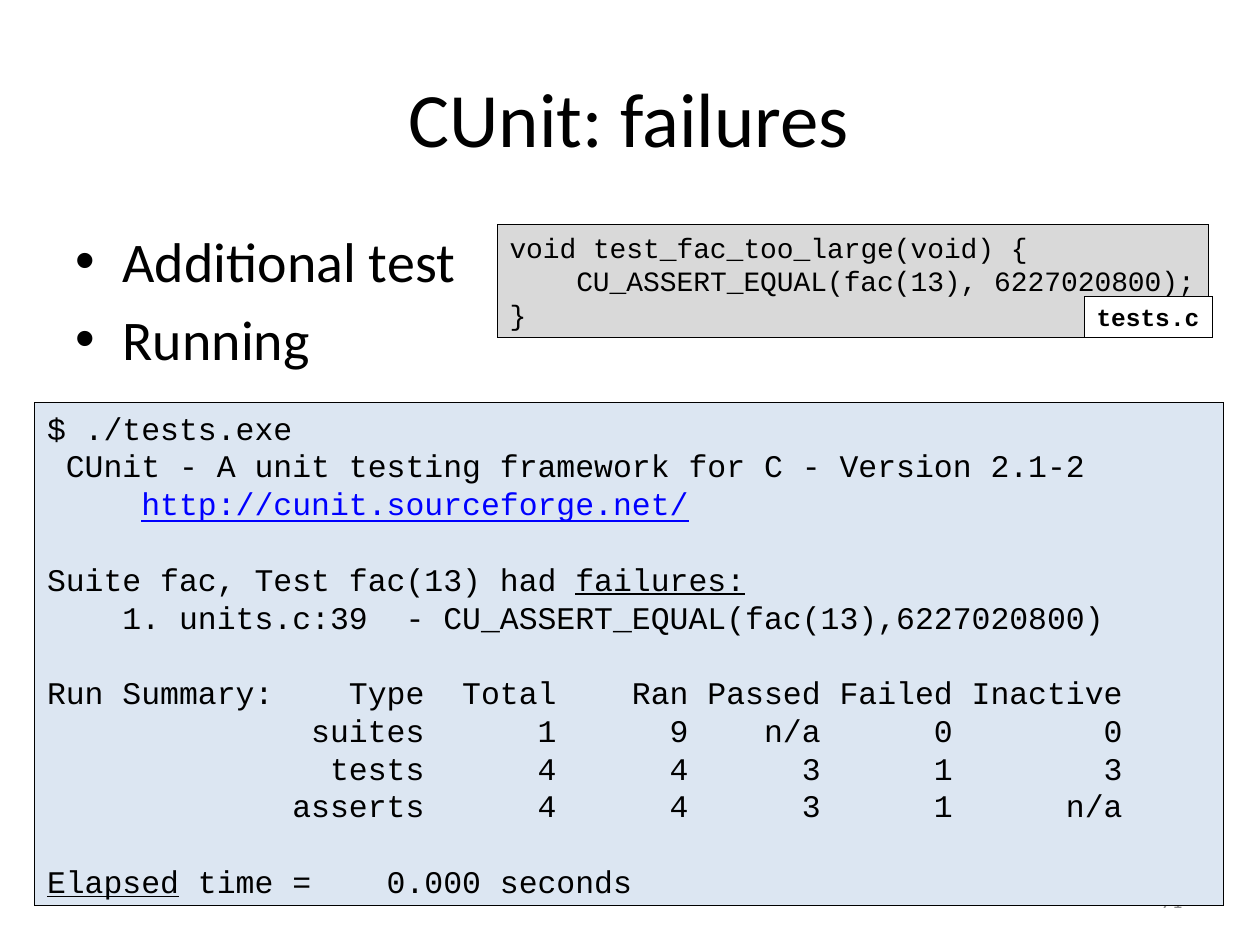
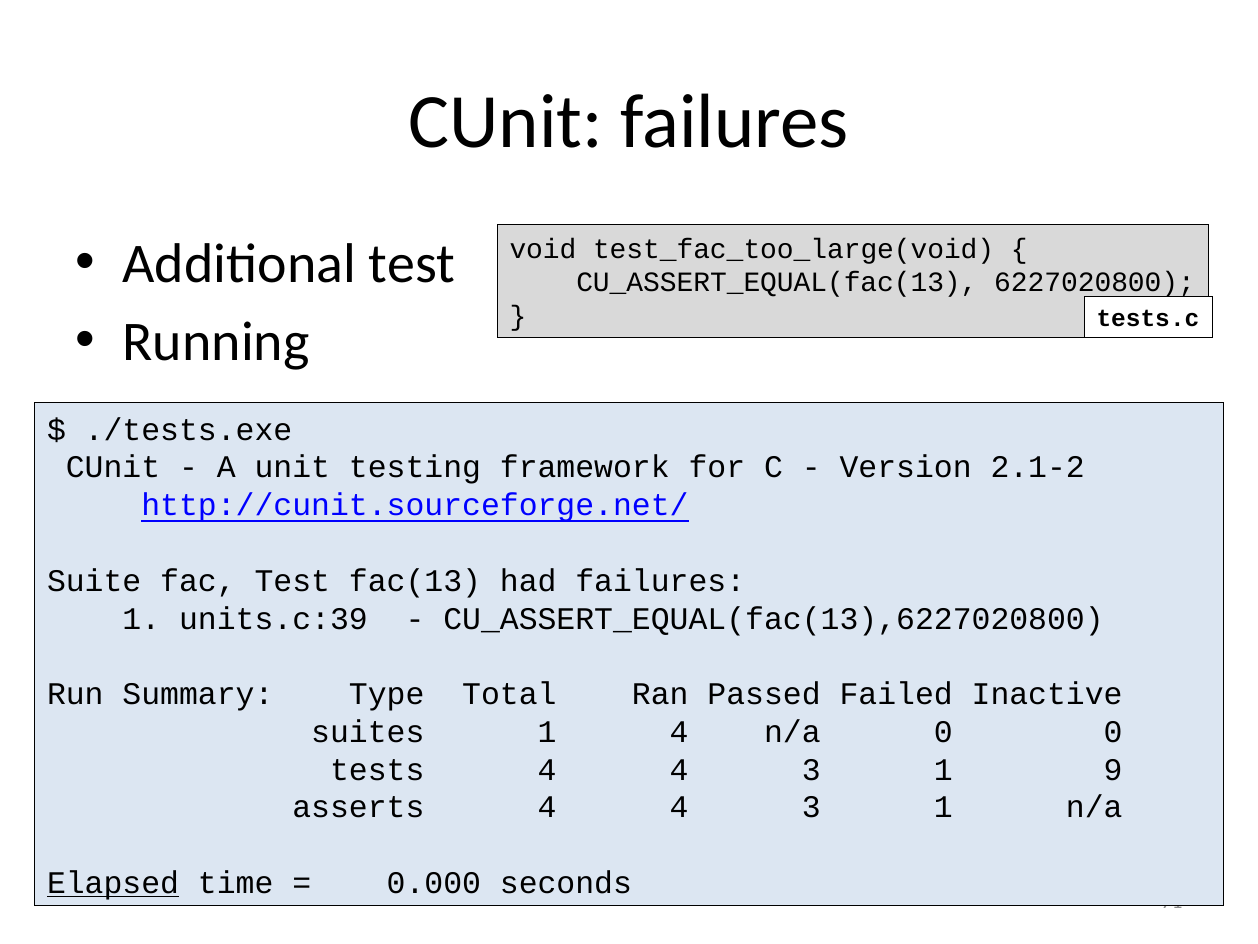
failures underline: present -> none (660, 581)
1 9: 9 -> 4 (679, 732)
1 3: 3 -> 9 (1113, 769)
